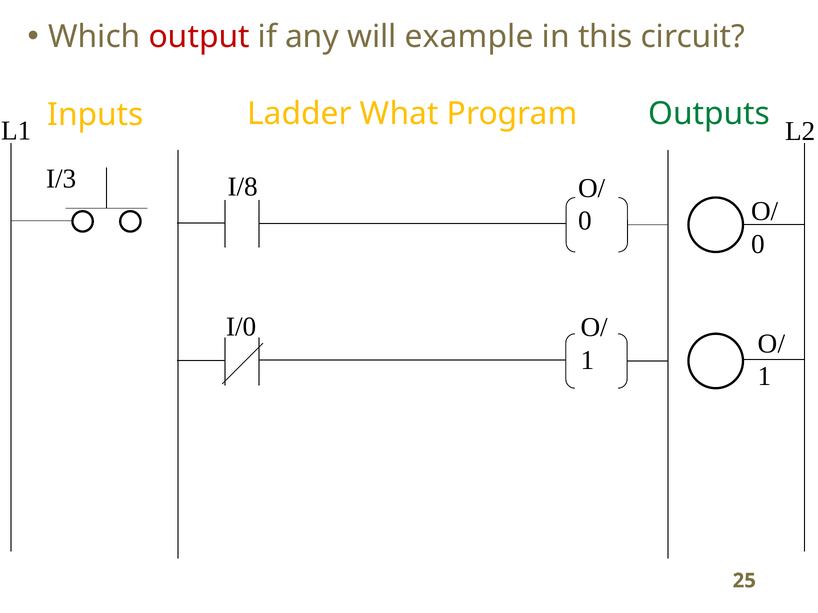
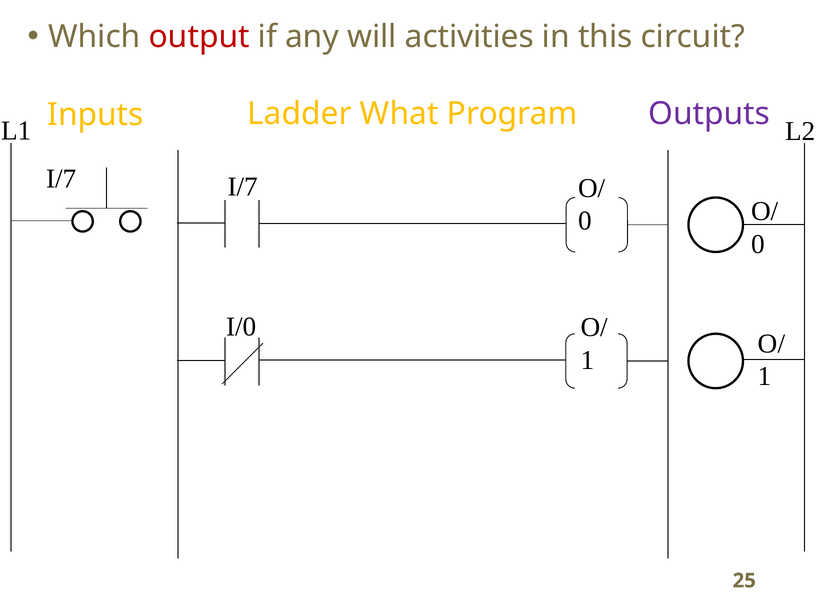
example: example -> activities (469, 37)
Outputs colour: green -> purple (709, 114)
I/3: I/3 -> I/7 (61, 179)
I/8: I/8 -> I/7 (243, 187)
